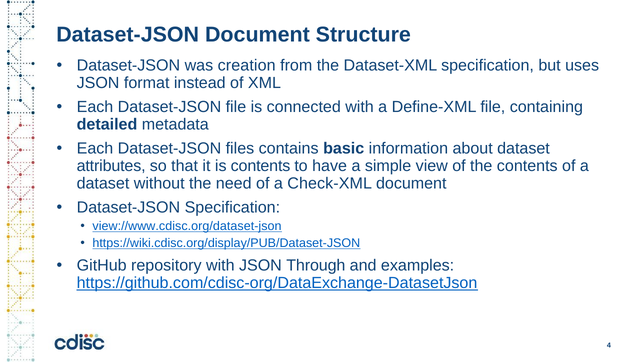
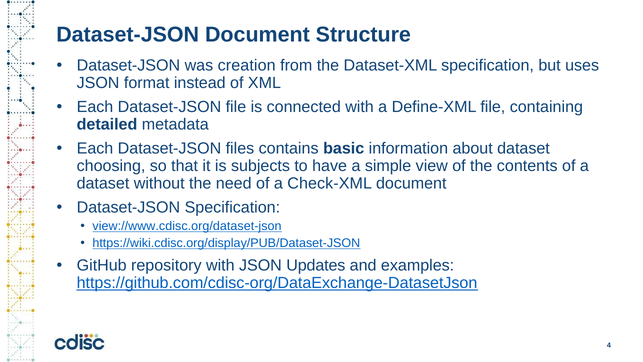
attributes: attributes -> choosing (111, 166)
is contents: contents -> subjects (260, 166)
Through: Through -> Updates (316, 265)
